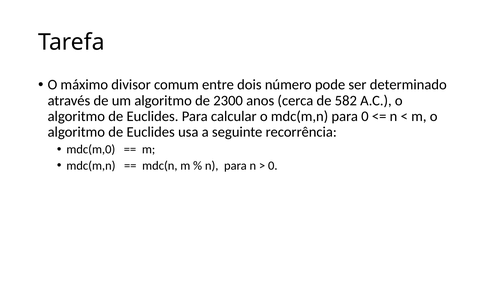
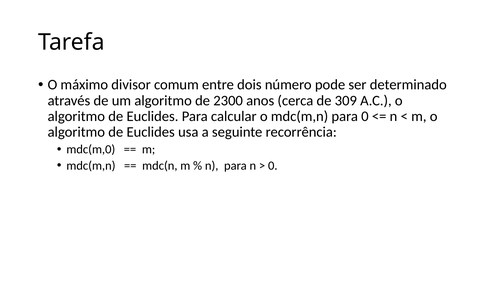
582: 582 -> 309 (346, 100)
